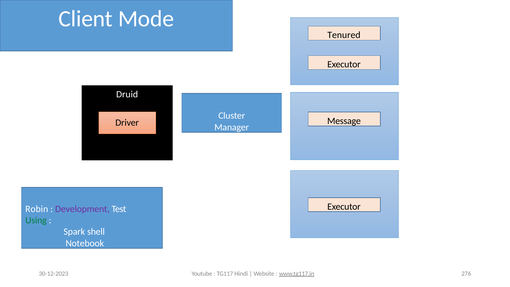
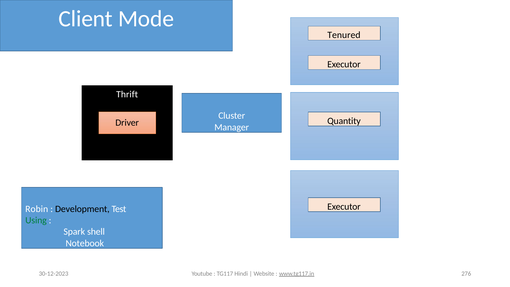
Druid: Druid -> Thrift (127, 94)
Message: Message -> Quantity (344, 121)
Development colour: purple -> black (82, 209)
